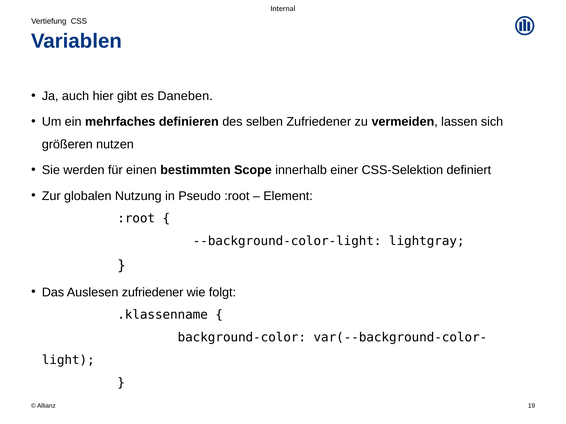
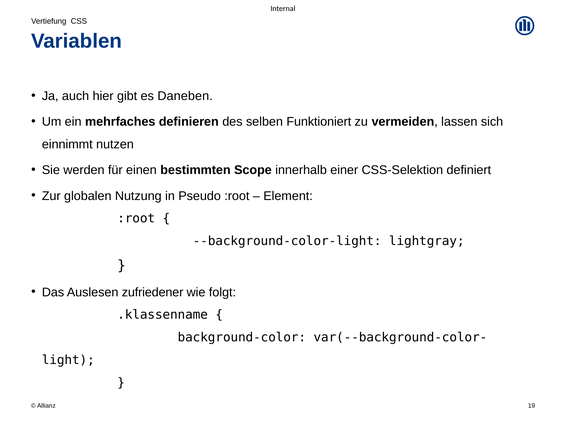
selben Zufriedener: Zufriedener -> Funktioniert (319, 122)
größeren: größeren -> einnimmt (67, 145)
